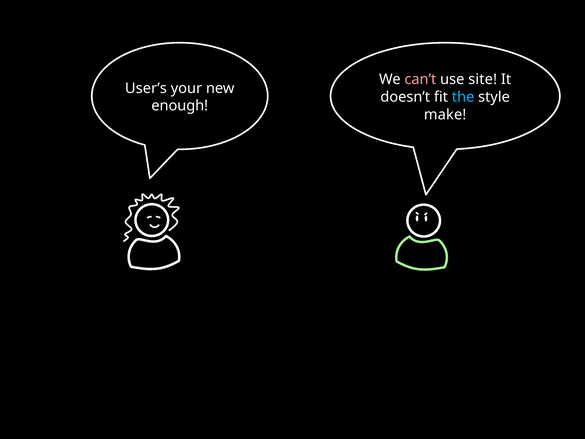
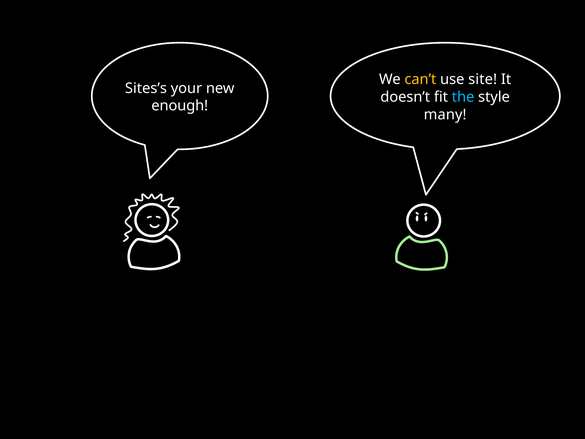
can’t colour: pink -> yellow (420, 79)
User’s: User’s -> Sites’s (146, 88)
make: make -> many (445, 115)
